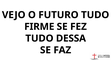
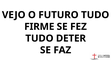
DESSA: DESSA -> DETER (71, 39)
